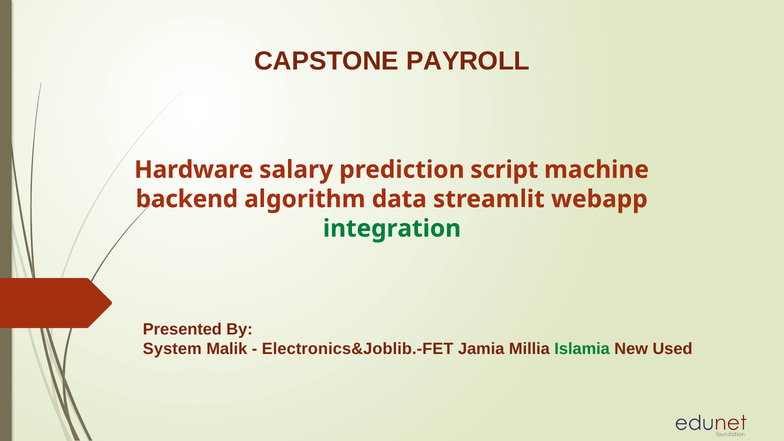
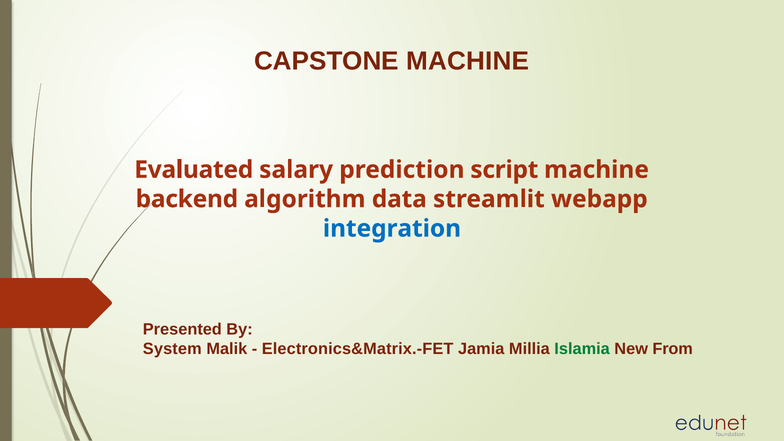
CAPSTONE PAYROLL: PAYROLL -> MACHINE (468, 61)
Hardware: Hardware -> Evaluated (194, 170)
integration colour: green -> blue (392, 229)
Electronics&Joblib.-FET: Electronics&Joblib.-FET -> Electronics&Matrix.-FET (358, 349)
Used: Used -> From (673, 349)
